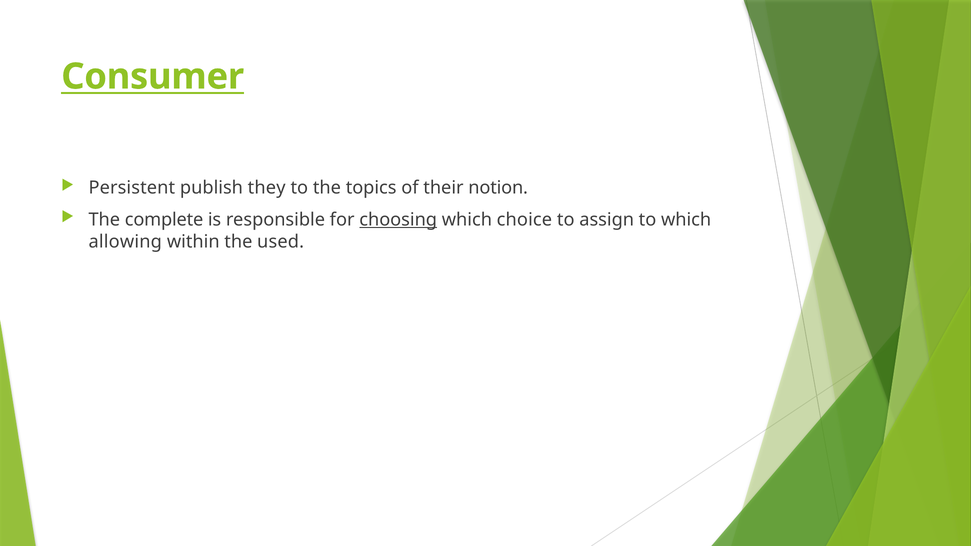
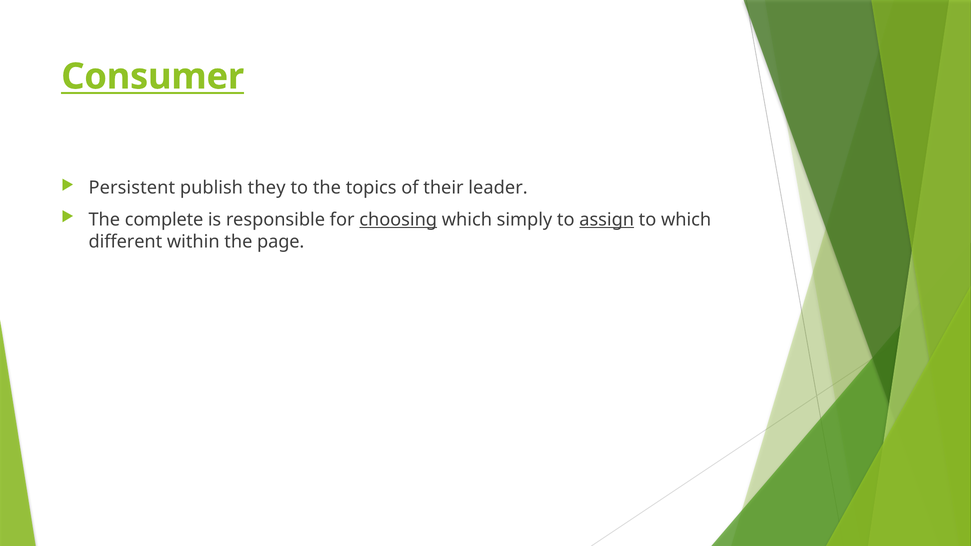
notion: notion -> leader (498, 188)
choice: choice -> simply (524, 220)
assign underline: none -> present (607, 220)
allowing: allowing -> different (125, 242)
used: used -> page (281, 242)
